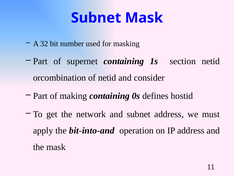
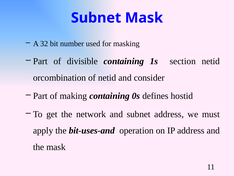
supernet: supernet -> divisible (82, 61)
bit-into-and: bit-into-and -> bit-uses-and (92, 130)
